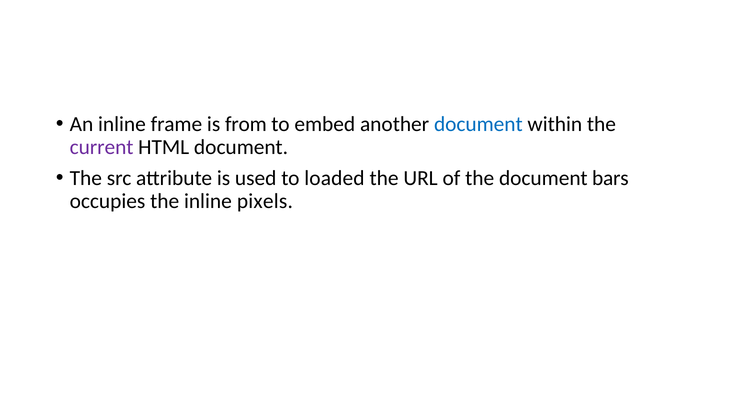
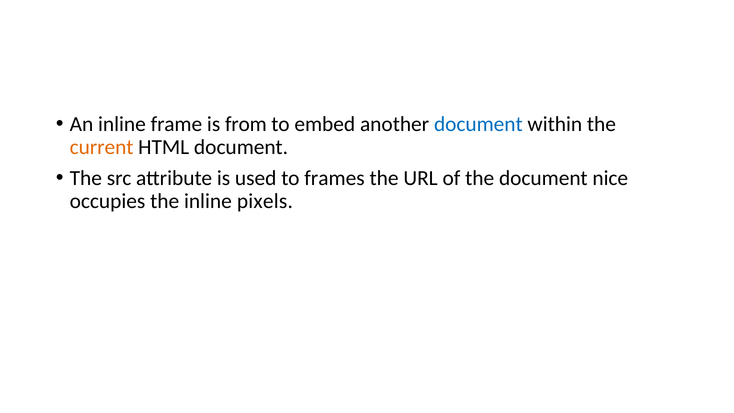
current colour: purple -> orange (102, 147)
loaded: loaded -> frames (335, 178)
bars: bars -> nice (610, 178)
